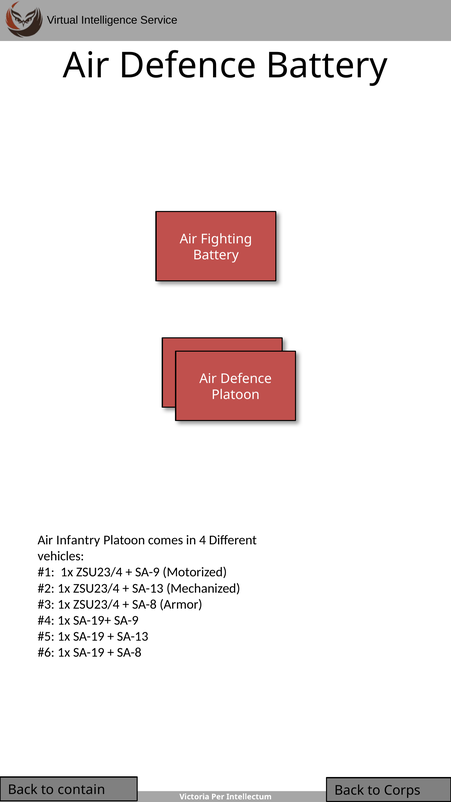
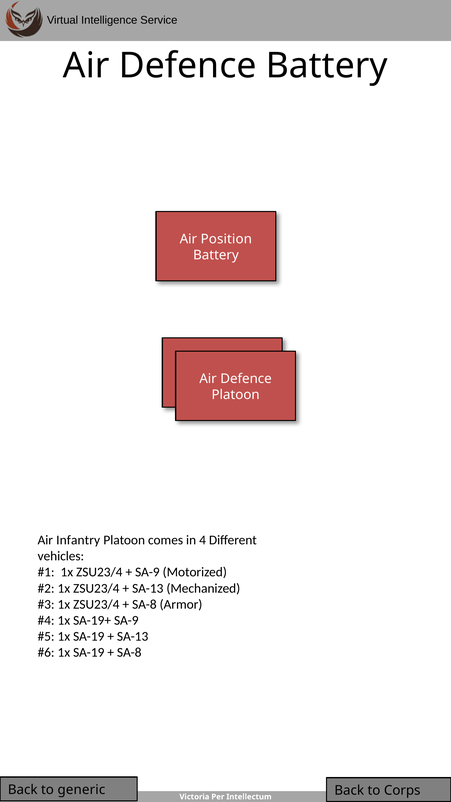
Fighting: Fighting -> Position (226, 239)
contain: contain -> generic (81, 790)
